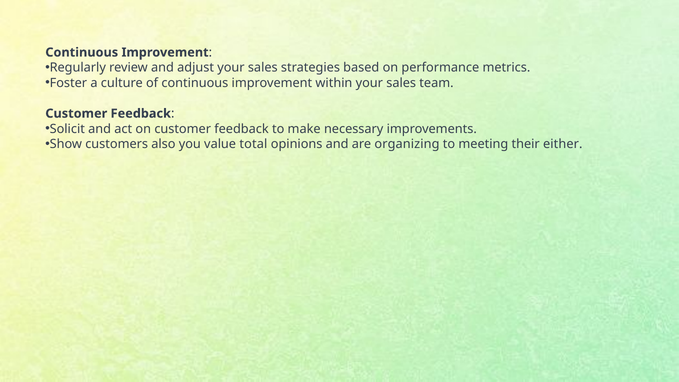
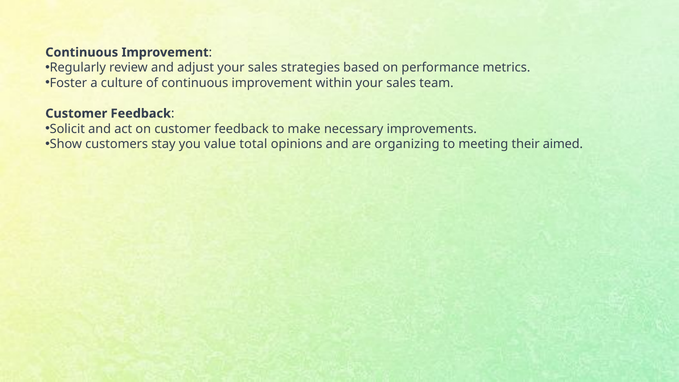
also: also -> stay (163, 144)
either: either -> aimed (563, 144)
